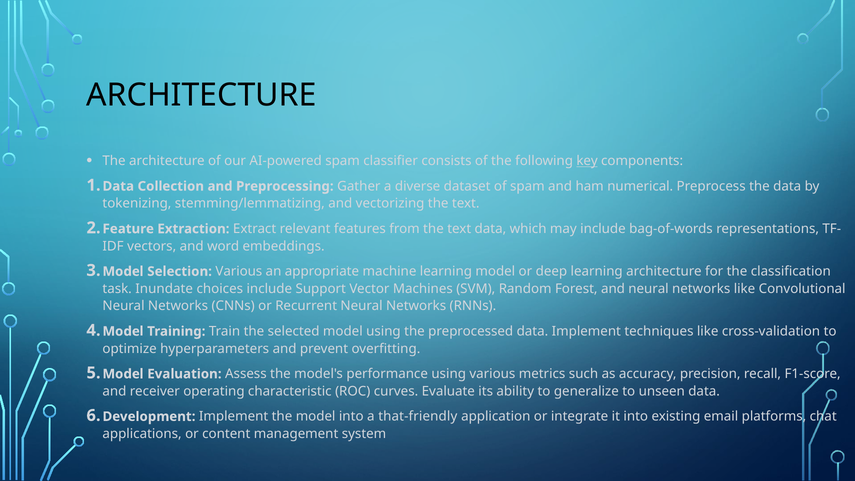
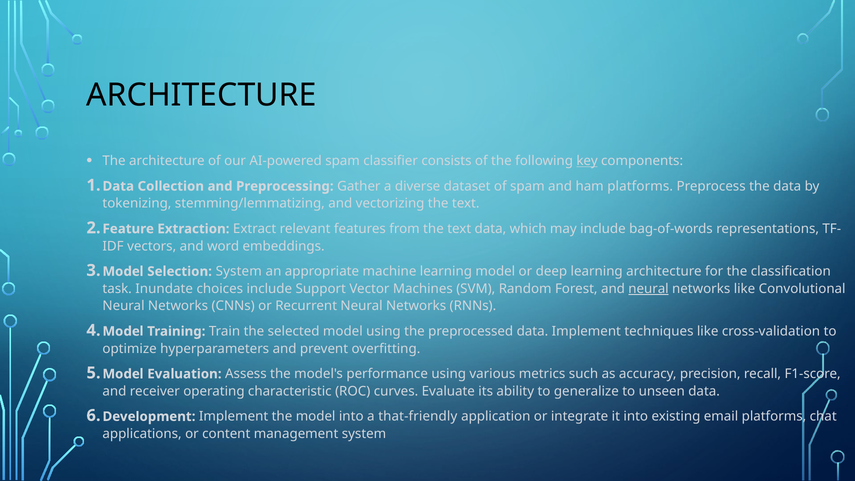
ham numerical: numerical -> platforms (640, 186)
Selection Various: Various -> System (239, 271)
neural underline: none -> present (649, 289)
